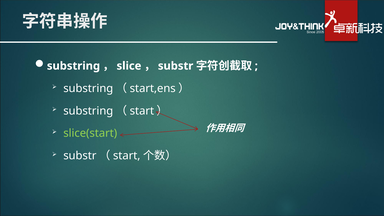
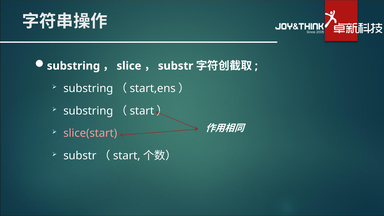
slice(start colour: light green -> pink (90, 133)
